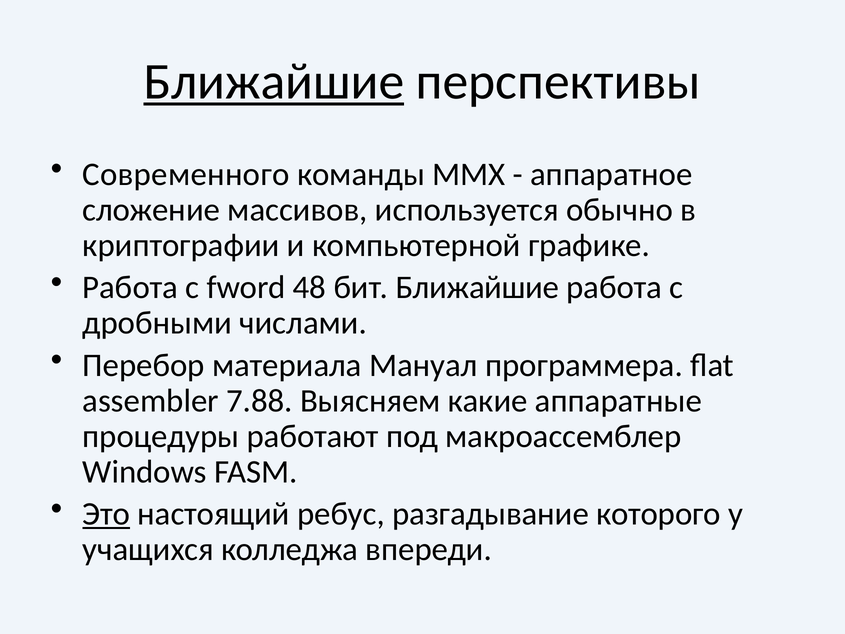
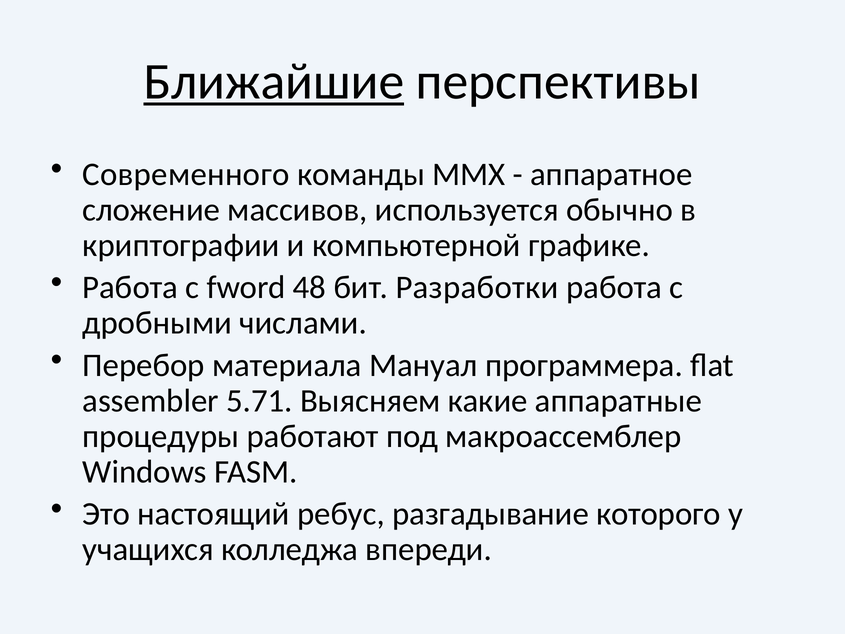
бит Ближайшие: Ближайшие -> Разработки (477, 287)
7.88: 7.88 -> 5.71 (259, 401)
Это underline: present -> none (106, 514)
